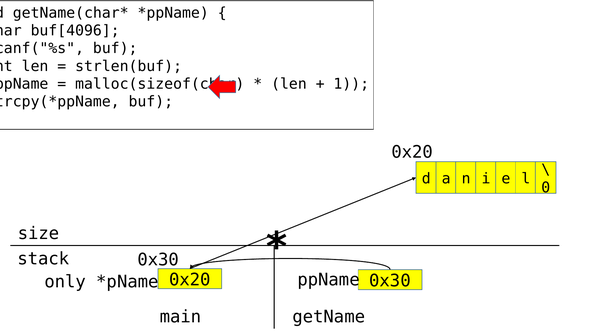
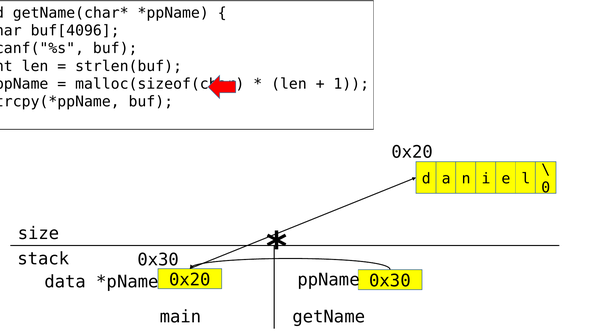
only: only -> data (65, 282)
